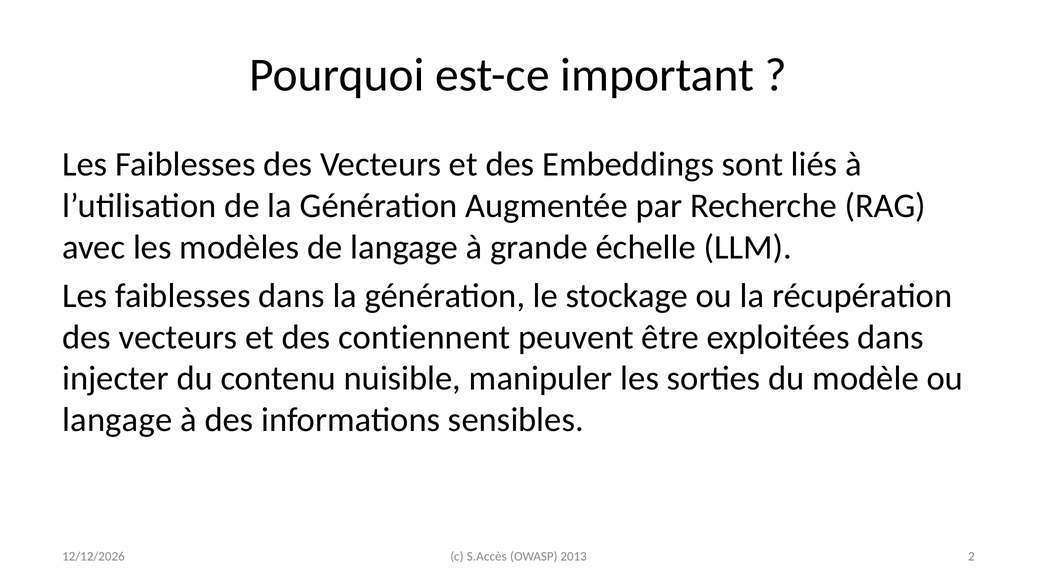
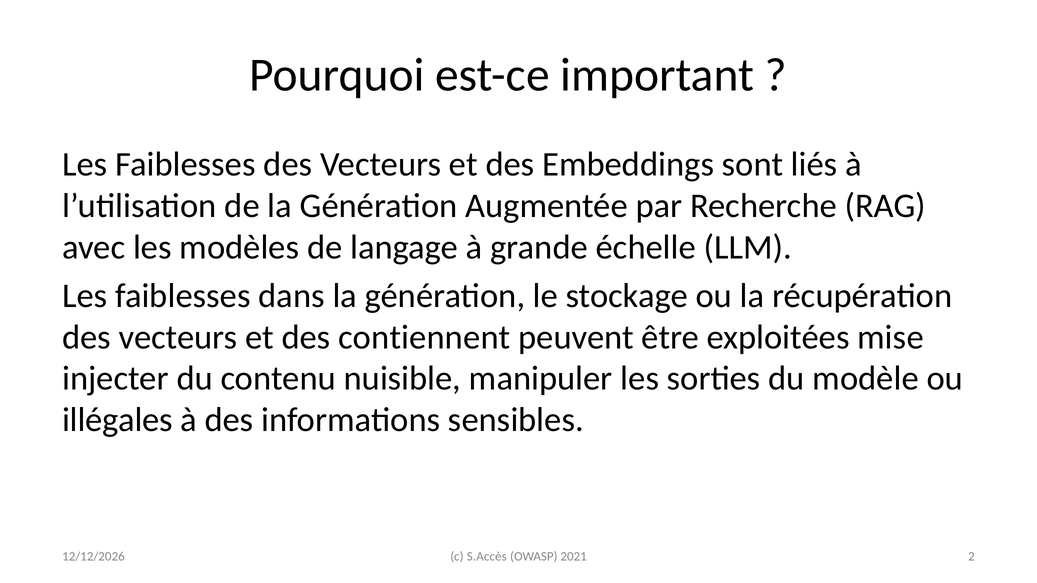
exploitées dans: dans -> mise (891, 337)
langage: langage -> illégales (117, 420)
2013: 2013 -> 2021 (574, 557)
